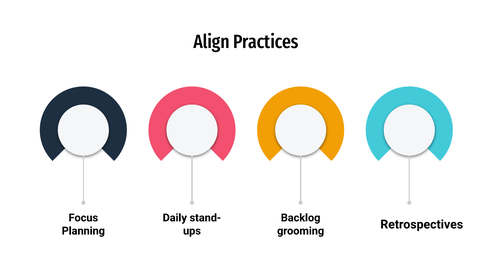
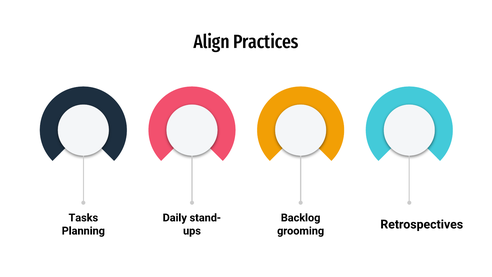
Focus: Focus -> Tasks (83, 218)
